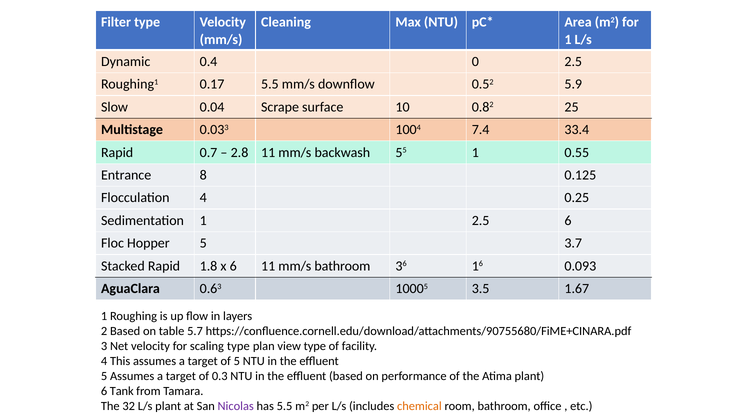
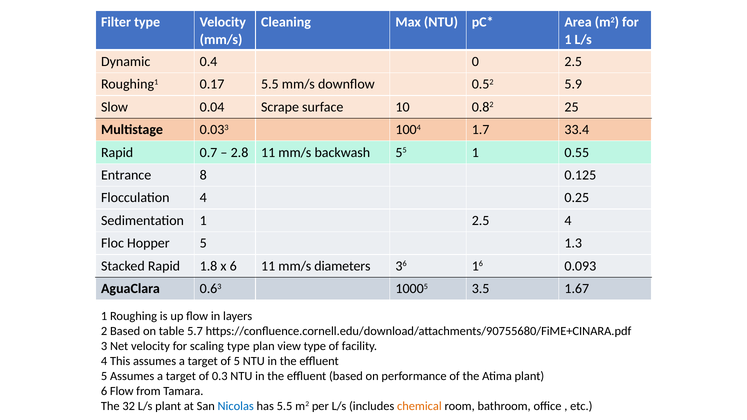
7.4: 7.4 -> 1.7 (481, 130)
2.5 6: 6 -> 4 (568, 221)
3.7: 3.7 -> 1.3 (573, 243)
mm/s bathroom: bathroom -> diameters (342, 266)
6 Tank: Tank -> Flow (122, 391)
Nicolas colour: purple -> blue (236, 406)
